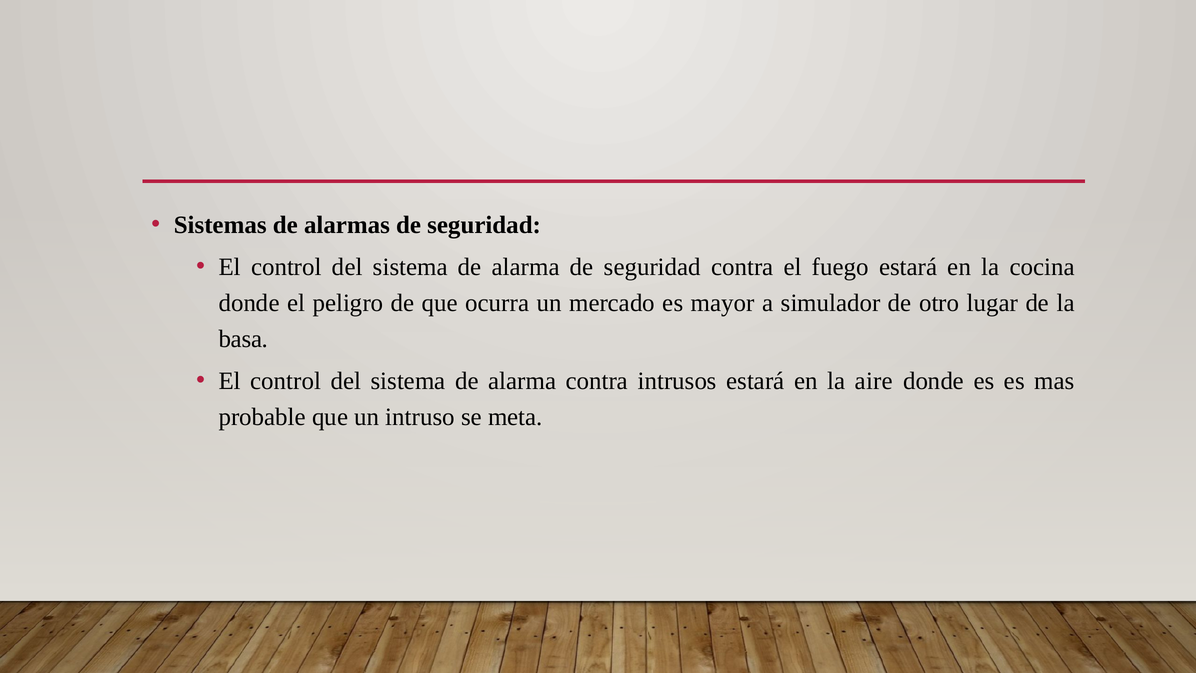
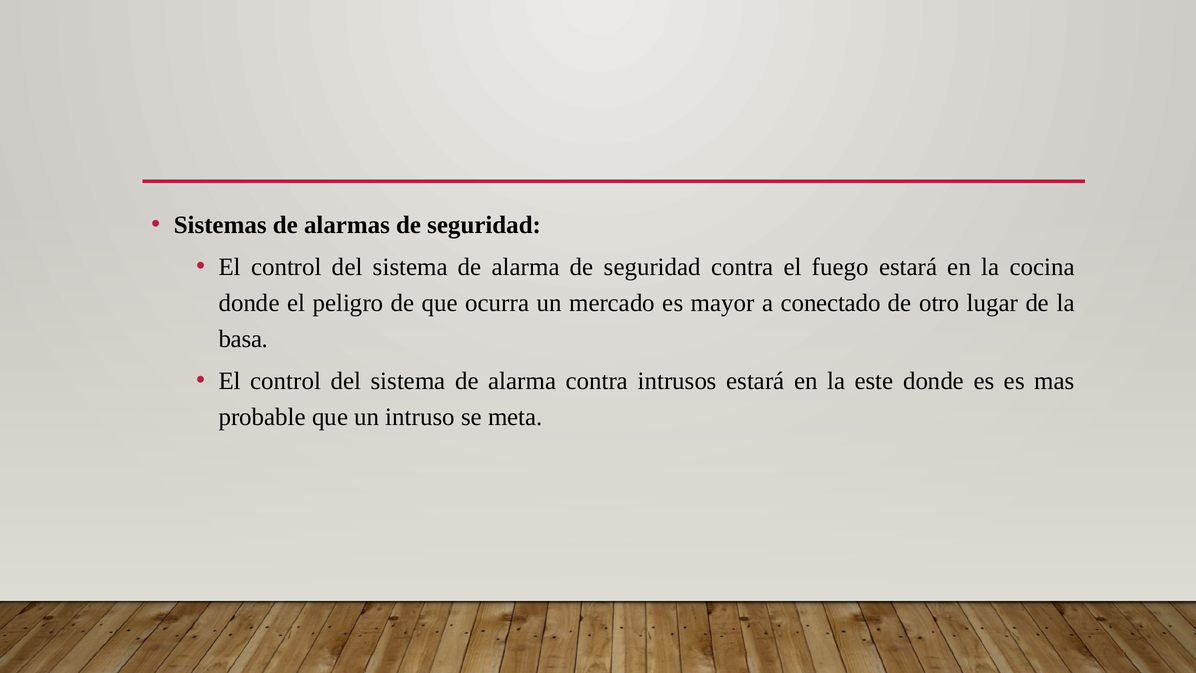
simulador: simulador -> conectado (831, 303)
aire: aire -> este (874, 381)
